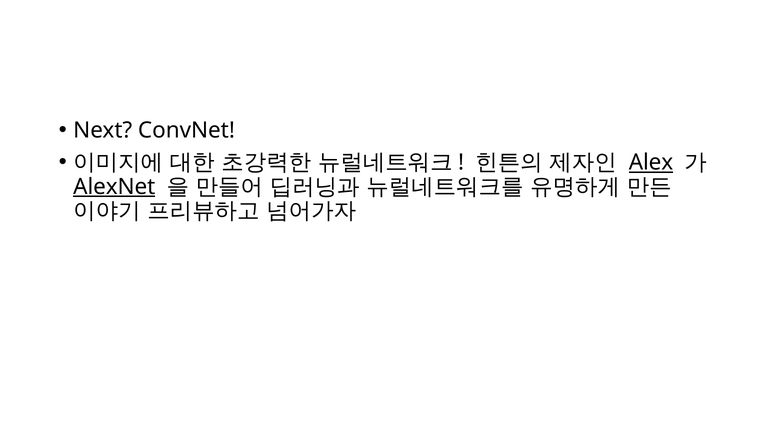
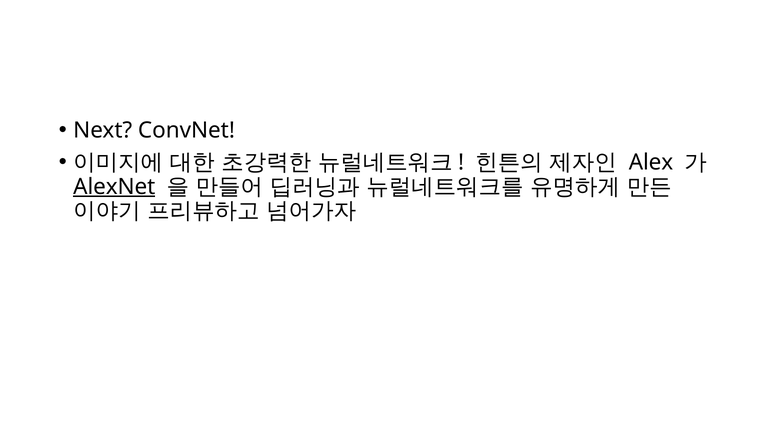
Alex underline: present -> none (651, 163)
